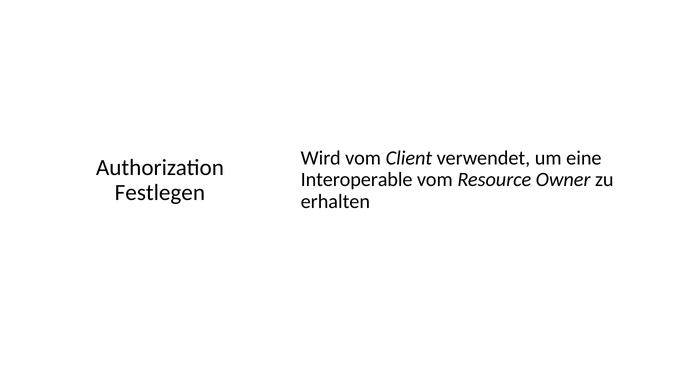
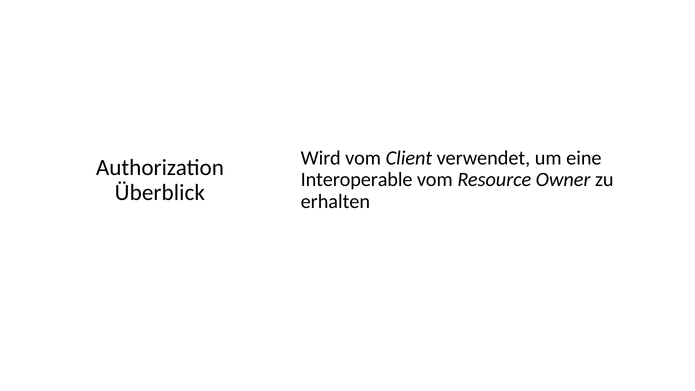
Festlegen: Festlegen -> Überblick (160, 193)
